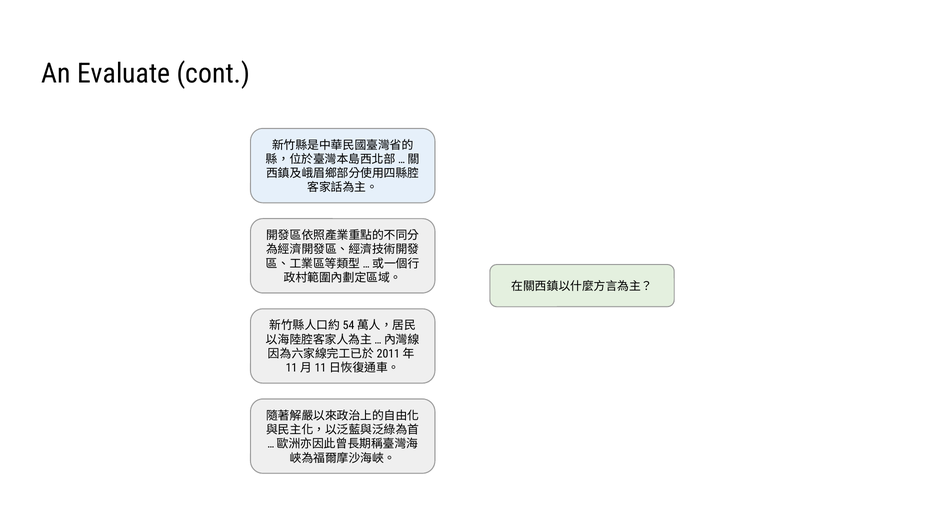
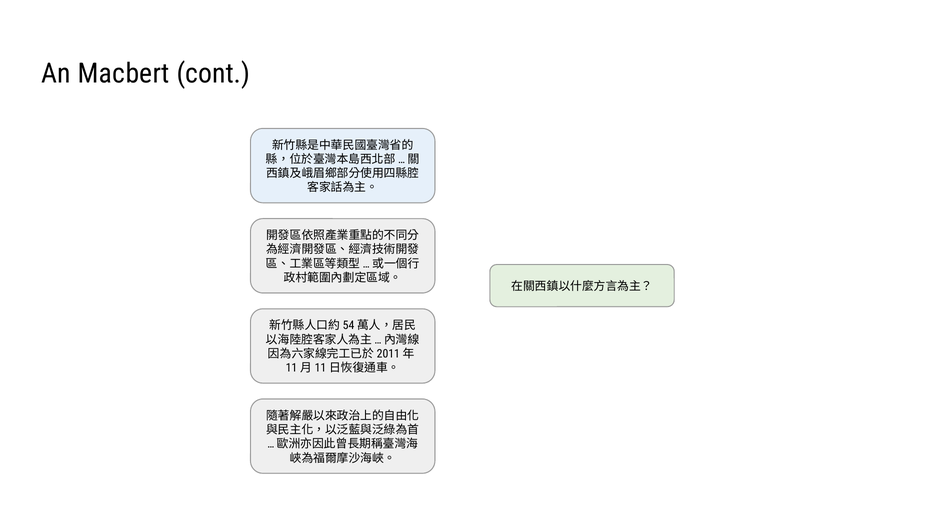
Evaluate: Evaluate -> Macbert (124, 74)
